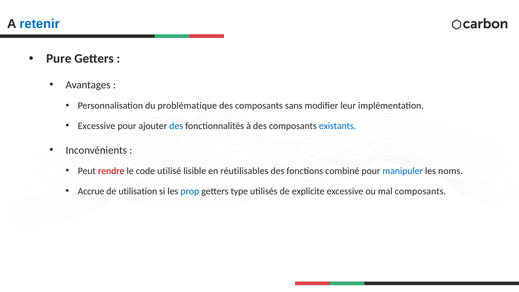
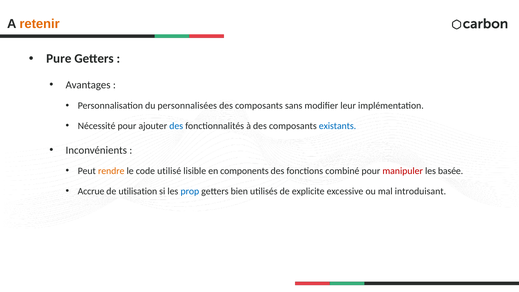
retenir colour: blue -> orange (40, 24)
problématique: problématique -> personnalisées (187, 106)
Excessive: Excessive -> Nécessité (97, 126)
rendre colour: red -> orange (111, 171)
réutilisables: réutilisables -> components (244, 171)
manipuler colour: blue -> red (403, 171)
noms: noms -> basée (451, 171)
type: type -> bien (239, 191)
mal composants: composants -> introduisant (420, 191)
